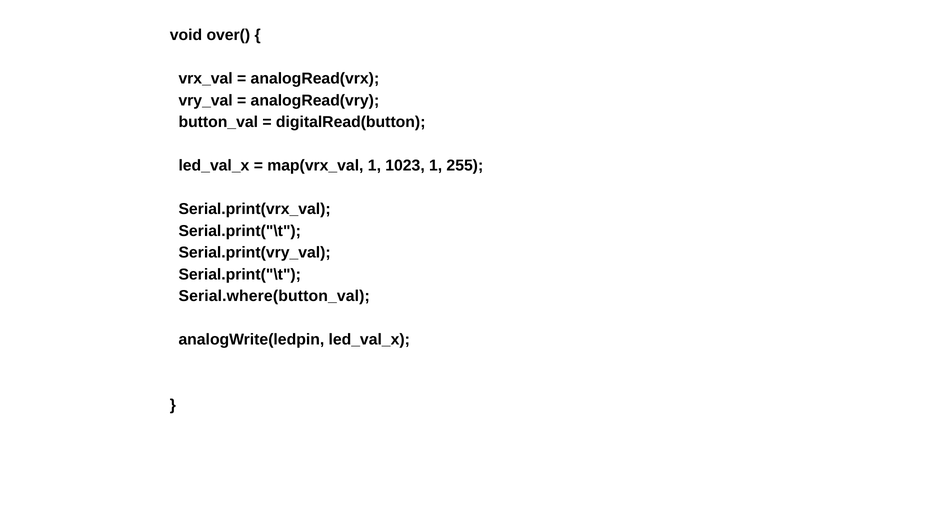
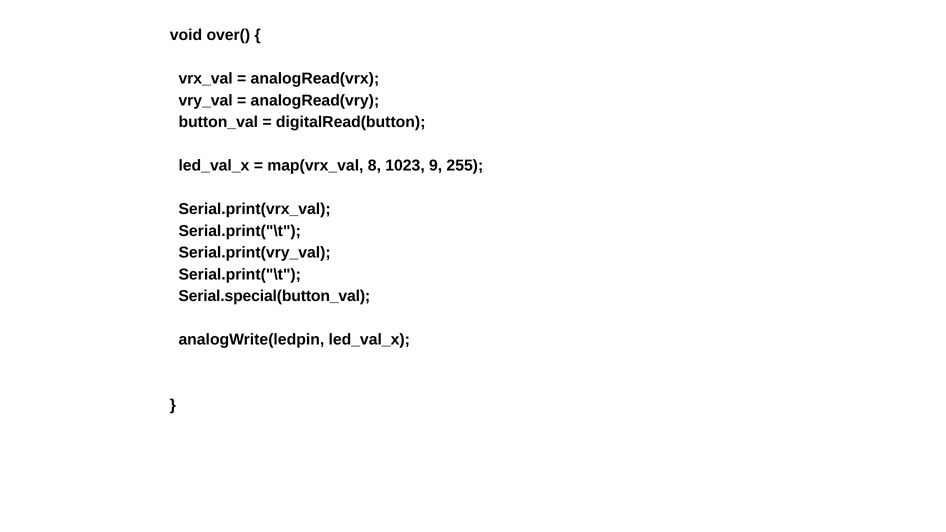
map(vrx_val 1: 1 -> 8 (374, 166)
1023 1: 1 -> 9 (436, 166)
Serial.where(button_val: Serial.where(button_val -> Serial.special(button_val (274, 296)
